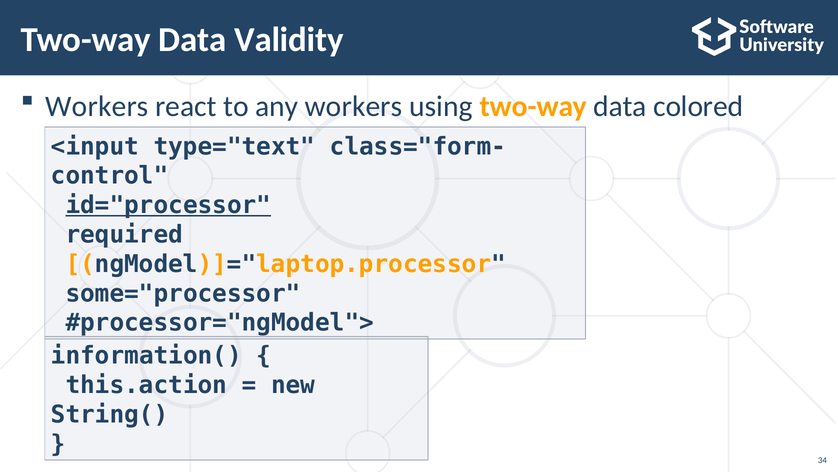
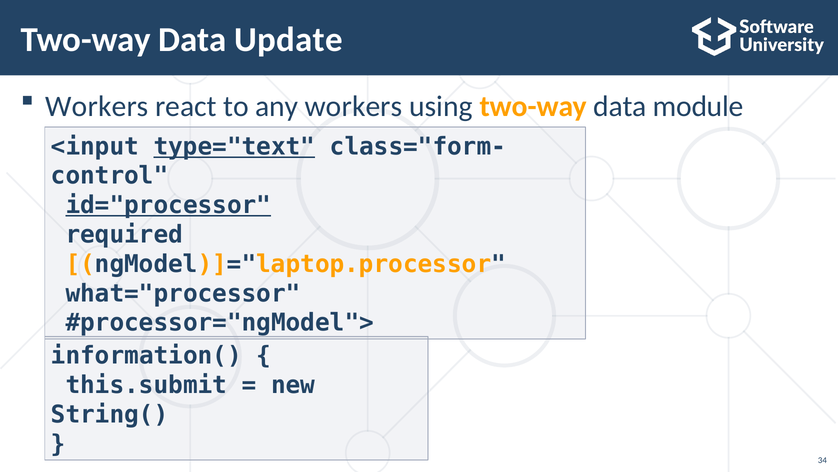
Validity: Validity -> Update (289, 40)
colored: colored -> module (698, 106)
type="text underline: none -> present (234, 146)
some="processor: some="processor -> what="processor (183, 293)
this.action: this.action -> this.submit (146, 385)
